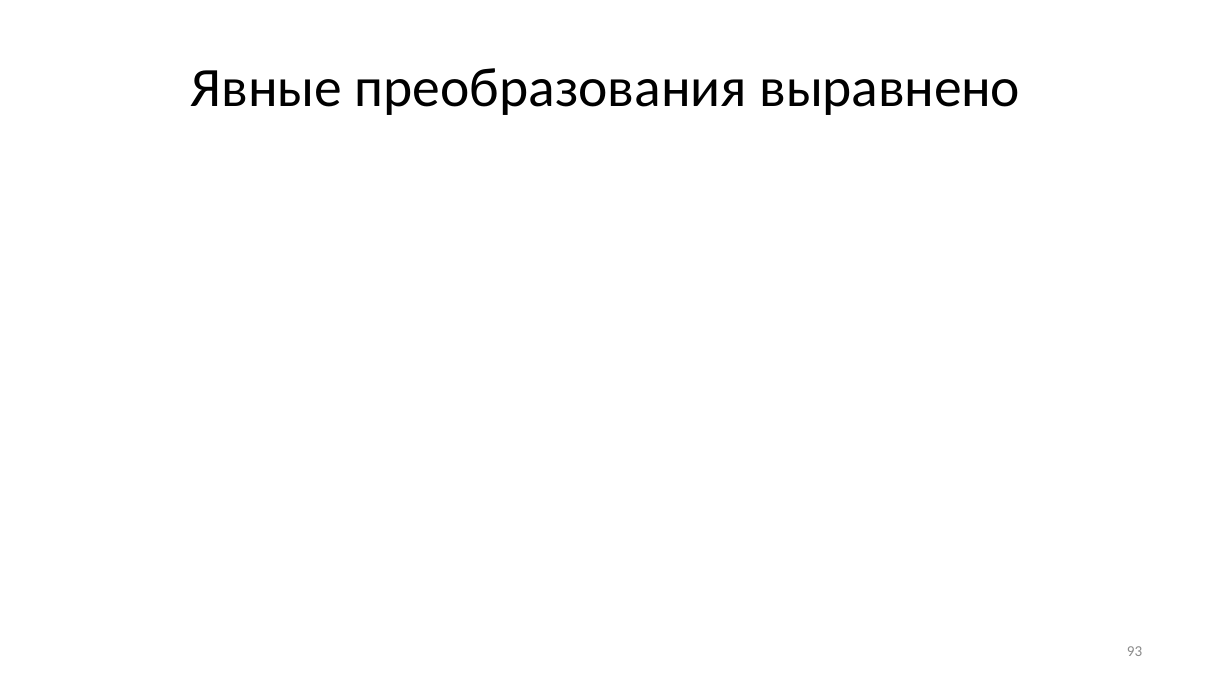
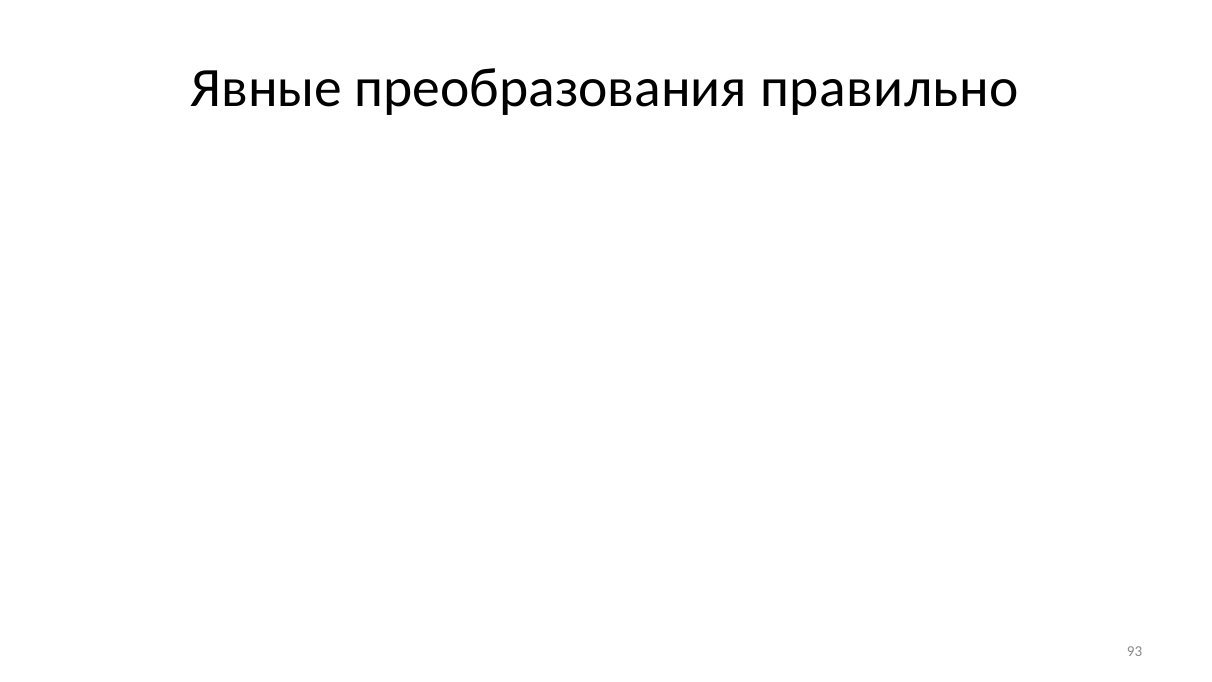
преобразования выравнено: выравнено -> правильно (890, 88)
